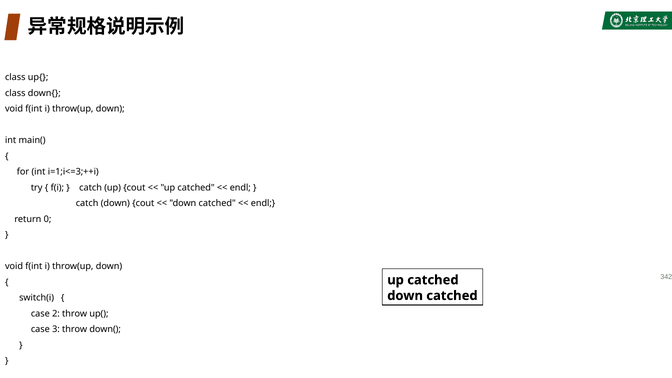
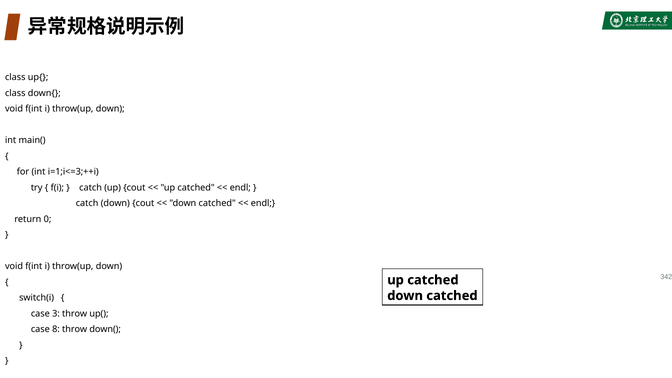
2: 2 -> 3 (56, 314)
3: 3 -> 8 (56, 329)
